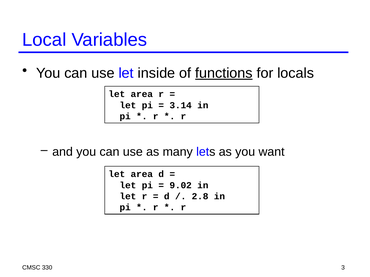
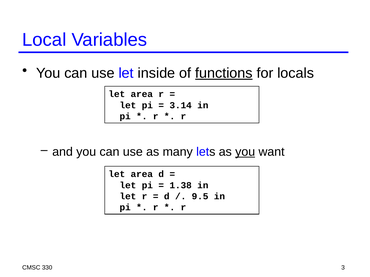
you underline: none -> present (245, 152)
9.02: 9.02 -> 1.38 (181, 186)
2.8: 2.8 -> 9.5 (200, 197)
